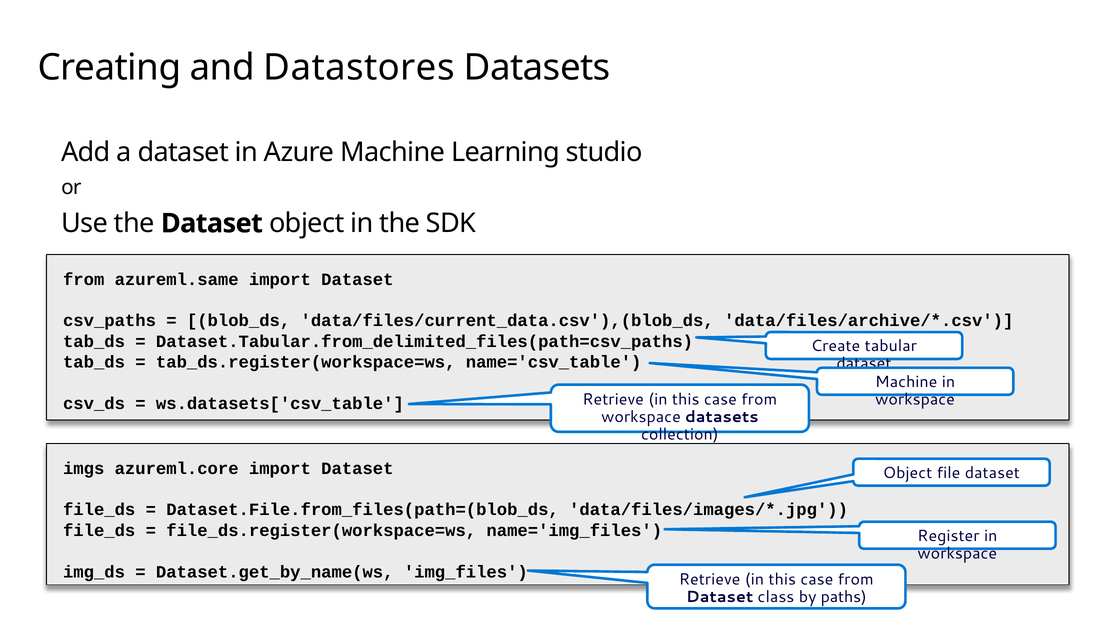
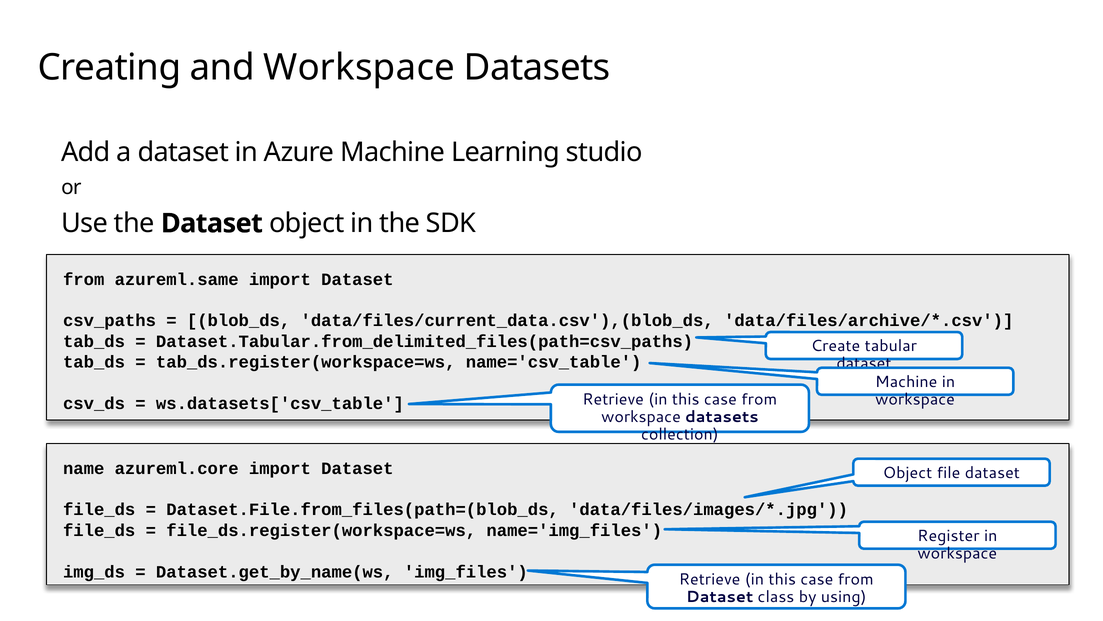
and Datastores: Datastores -> Workspace (359, 68)
imgs: imgs -> name (84, 468)
paths: paths -> using (844, 596)
